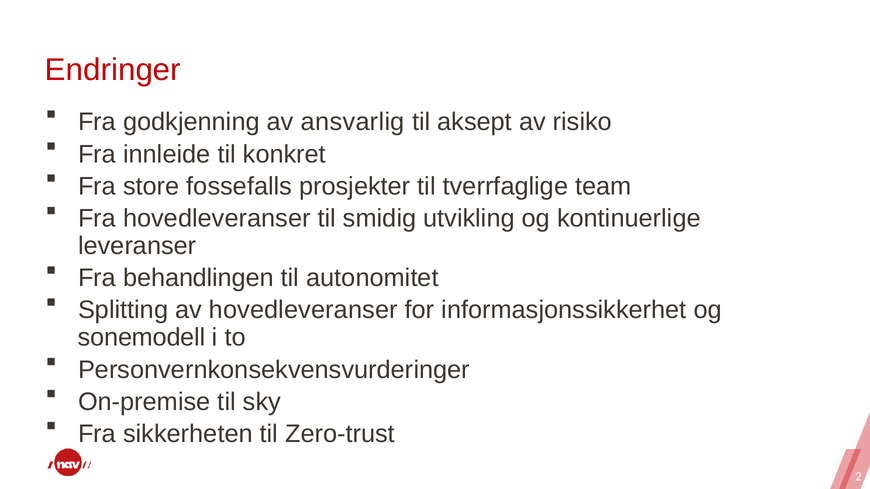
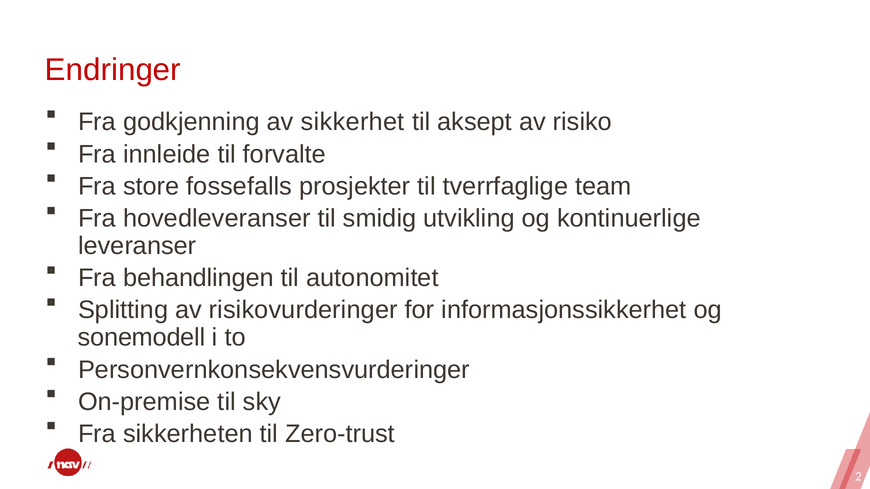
ansvarlig: ansvarlig -> sikkerhet (353, 122)
konkret: konkret -> forvalte (284, 154)
av hovedleveranser: hovedleveranser -> risikovurderinger (303, 310)
